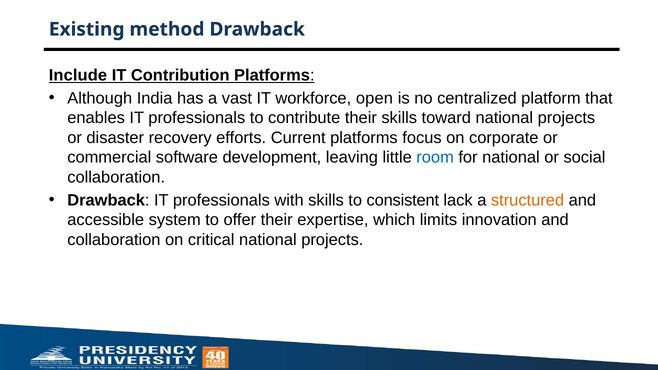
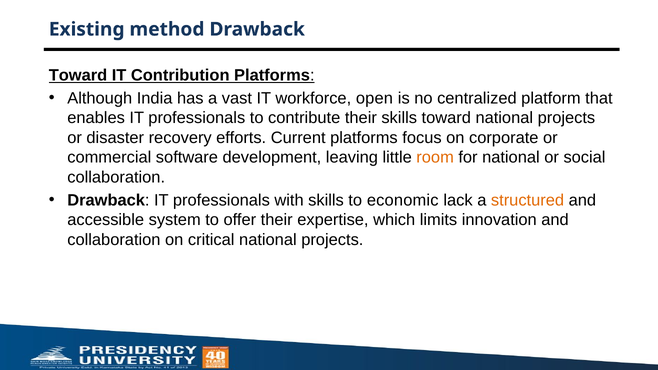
Include: Include -> Toward (78, 75)
room colour: blue -> orange (435, 157)
consistent: consistent -> economic (403, 200)
